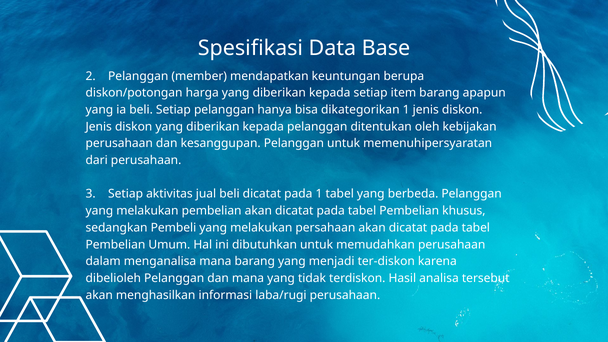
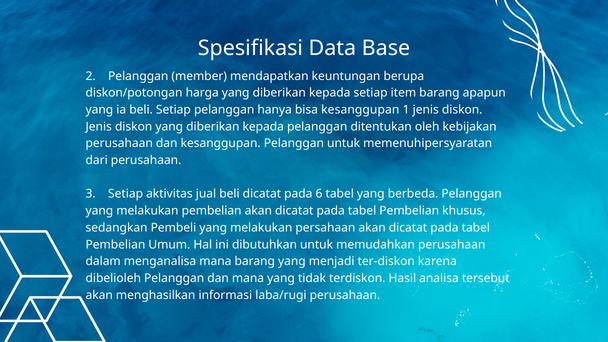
bisa dikategorikan: dikategorikan -> kesanggupan (360, 110)
pada 1: 1 -> 6 (319, 194)
